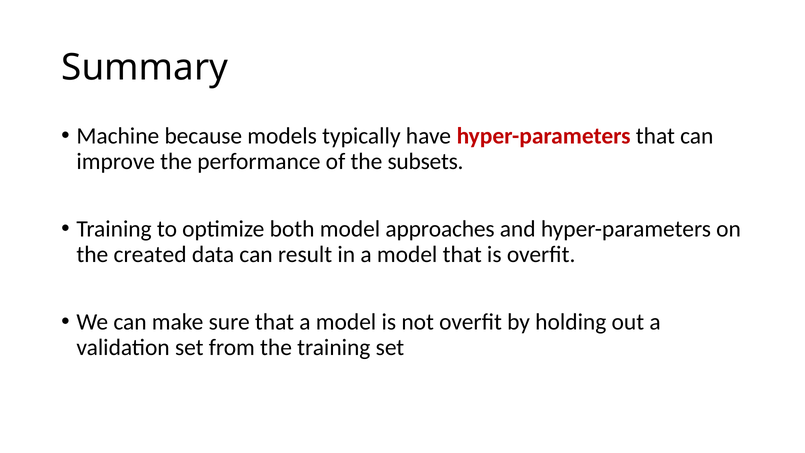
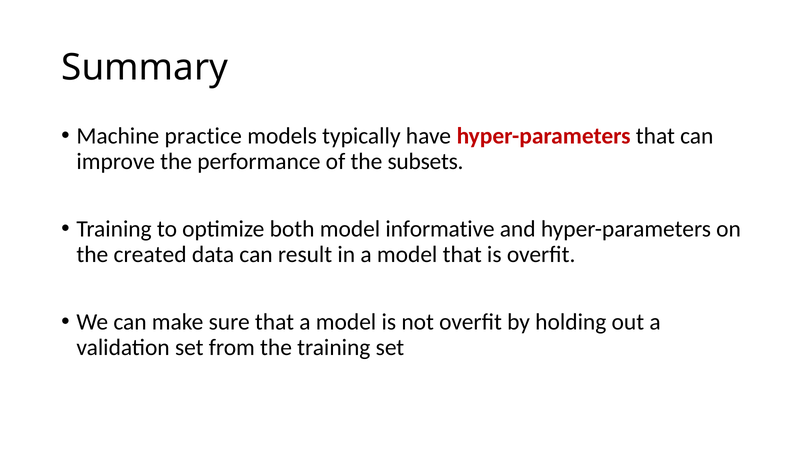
because: because -> practice (203, 136)
approaches: approaches -> informative (440, 229)
